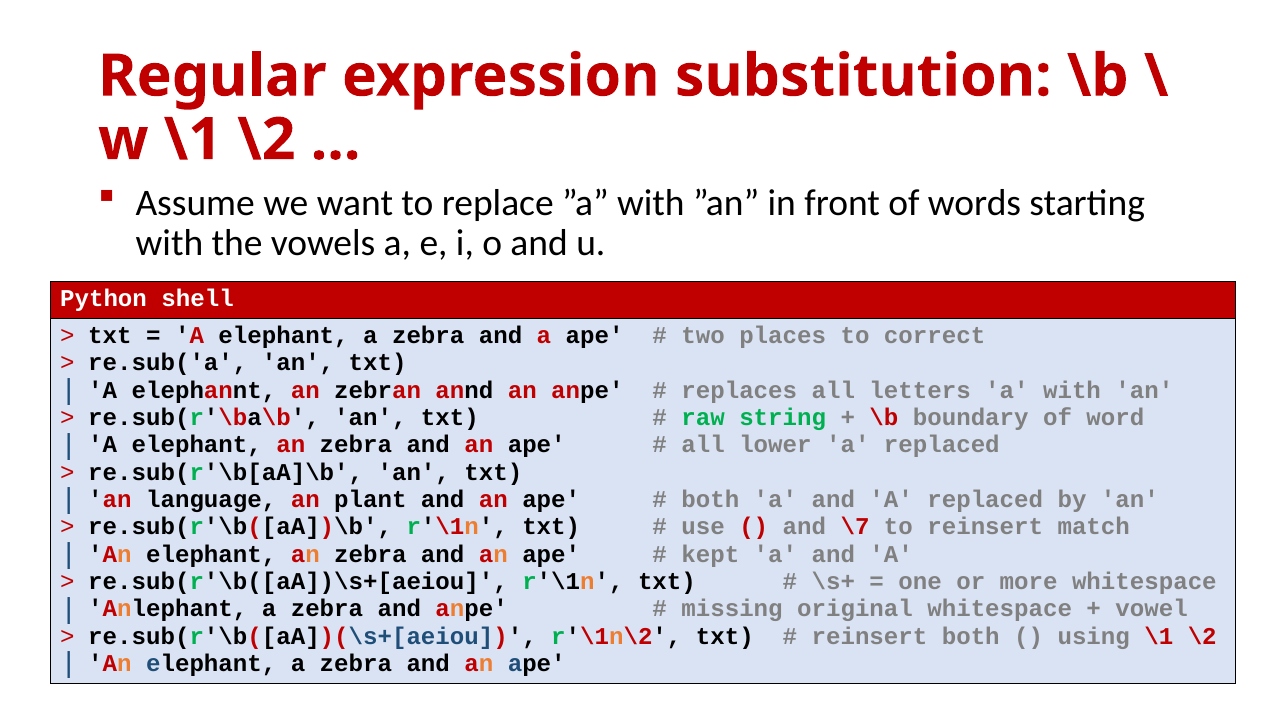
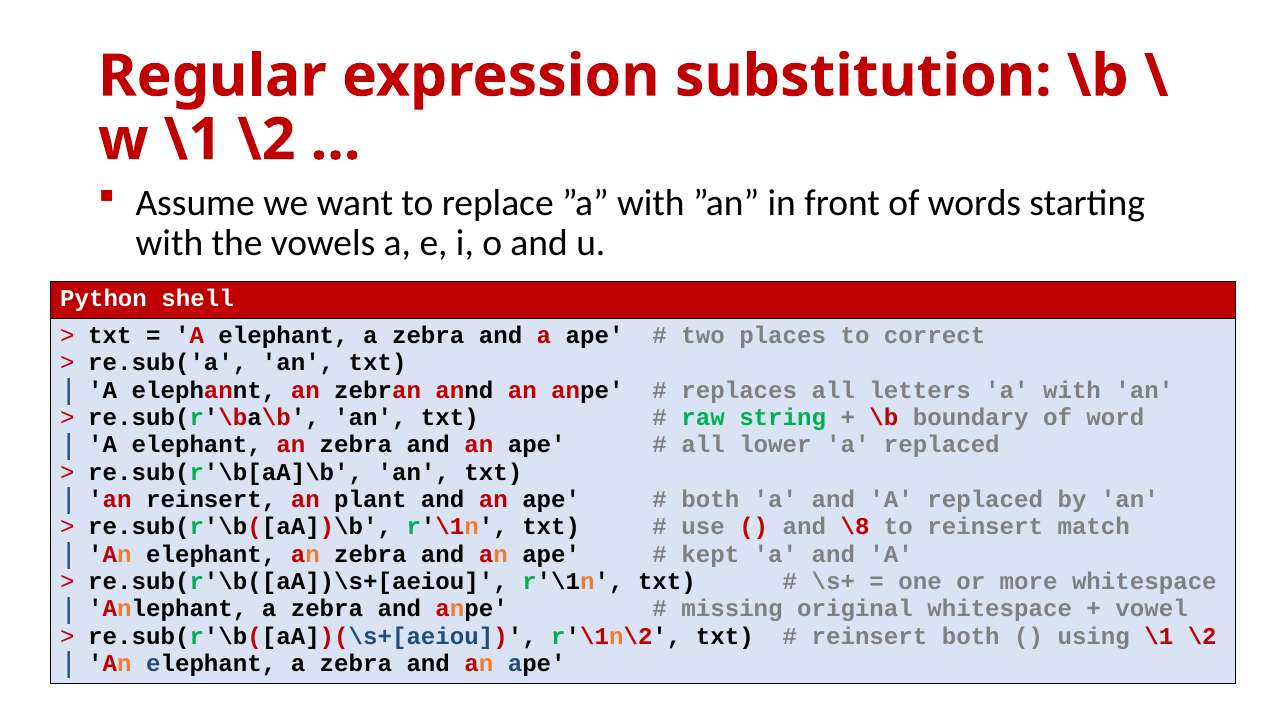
an language: language -> reinsert (211, 500)
\7: \7 -> \8 (855, 527)
